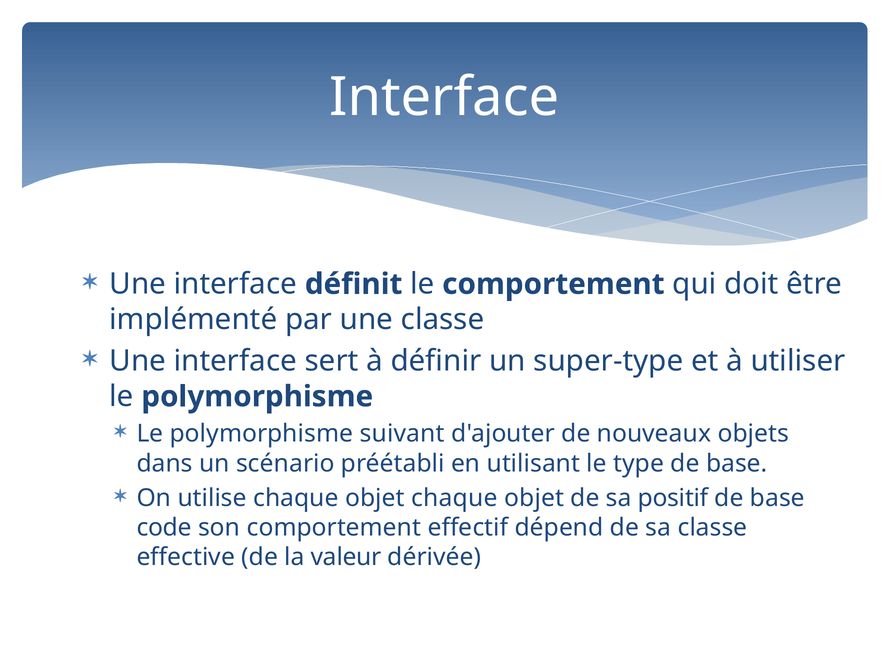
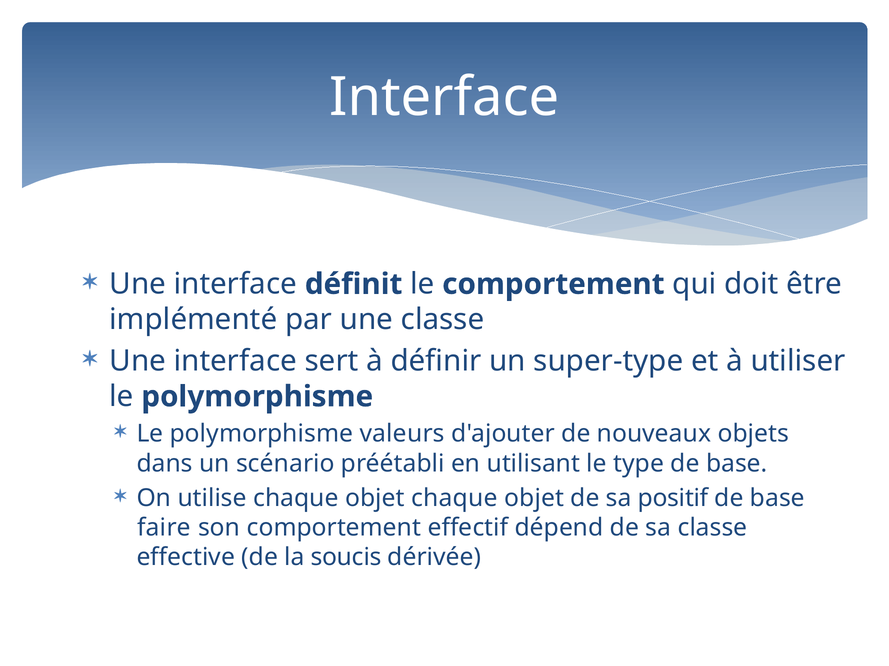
suivant: suivant -> valeurs (402, 434)
code: code -> faire (164, 528)
valeur: valeur -> soucis (346, 558)
